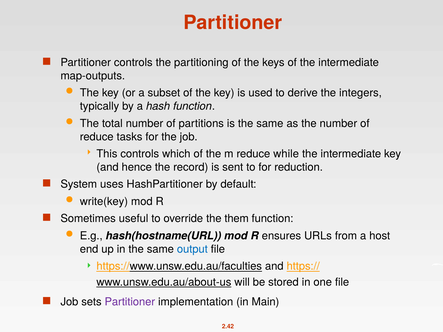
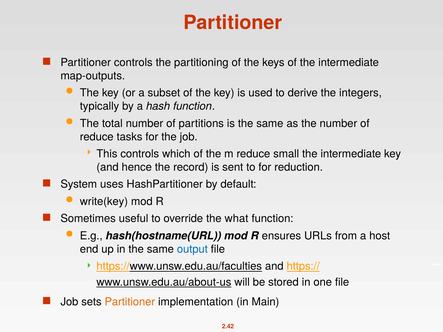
while: while -> small (286, 154)
them: them -> what (237, 219)
Partitioner colour: purple -> orange (130, 302)
